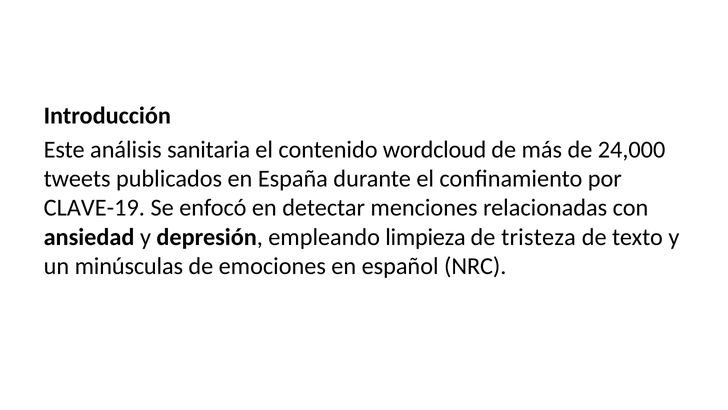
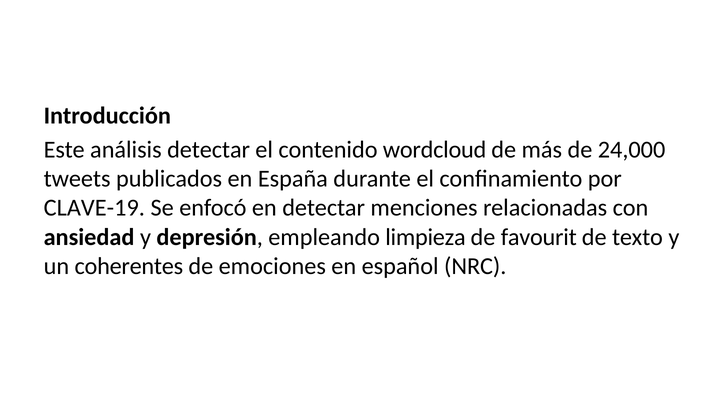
análisis sanitaria: sanitaria -> detectar (209, 149)
tristeza: tristeza -> favourit (539, 237)
minúsculas: minúsculas -> coherentes (129, 266)
